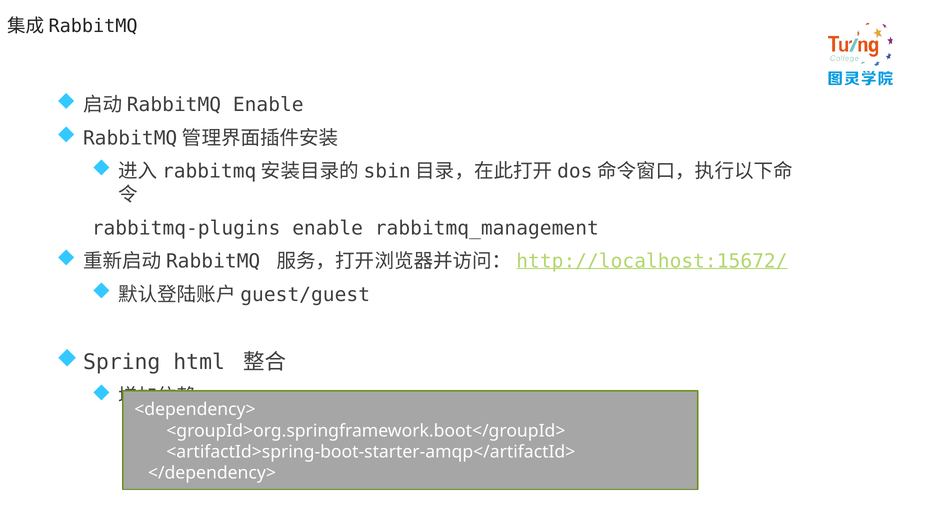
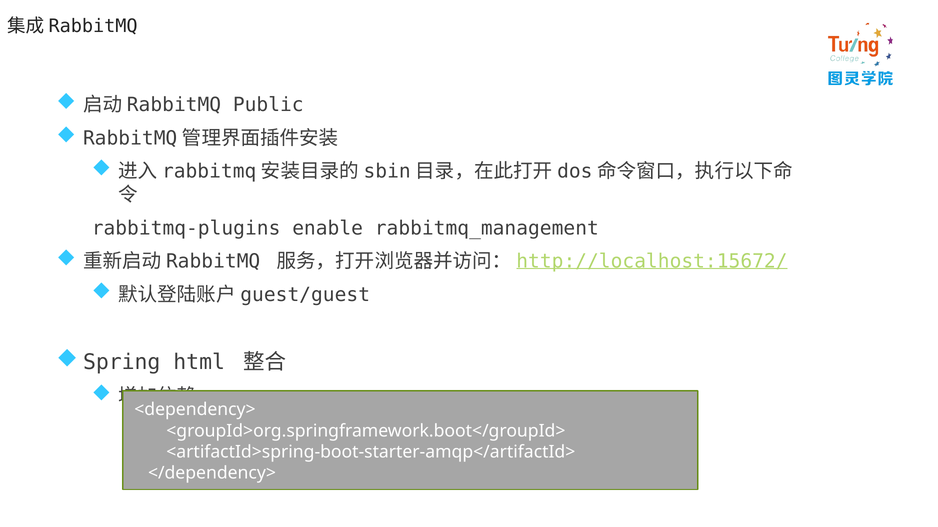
Enable: Enable -> Public (268, 105)
